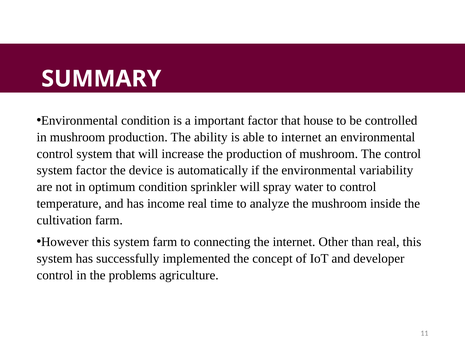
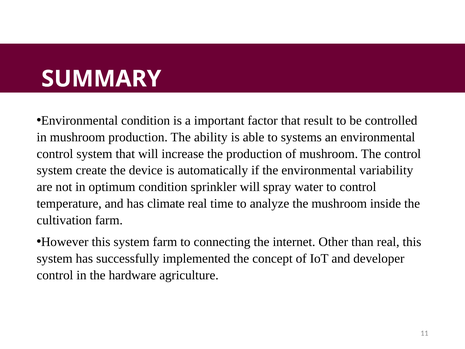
house: house -> result (318, 120)
to internet: internet -> systems (301, 137)
system factor: factor -> create (91, 170)
income: income -> climate (166, 203)
problems: problems -> hardware (132, 275)
